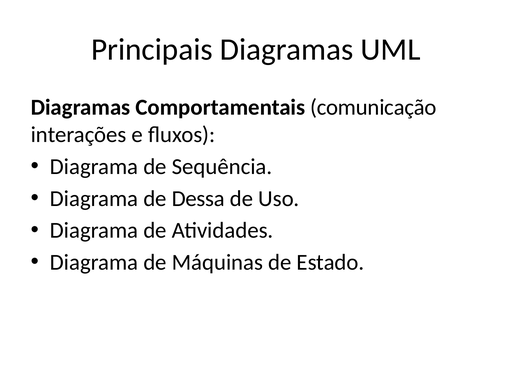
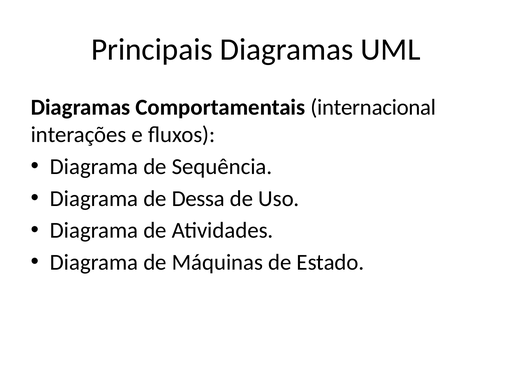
comunicação: comunicação -> internacional (373, 107)
